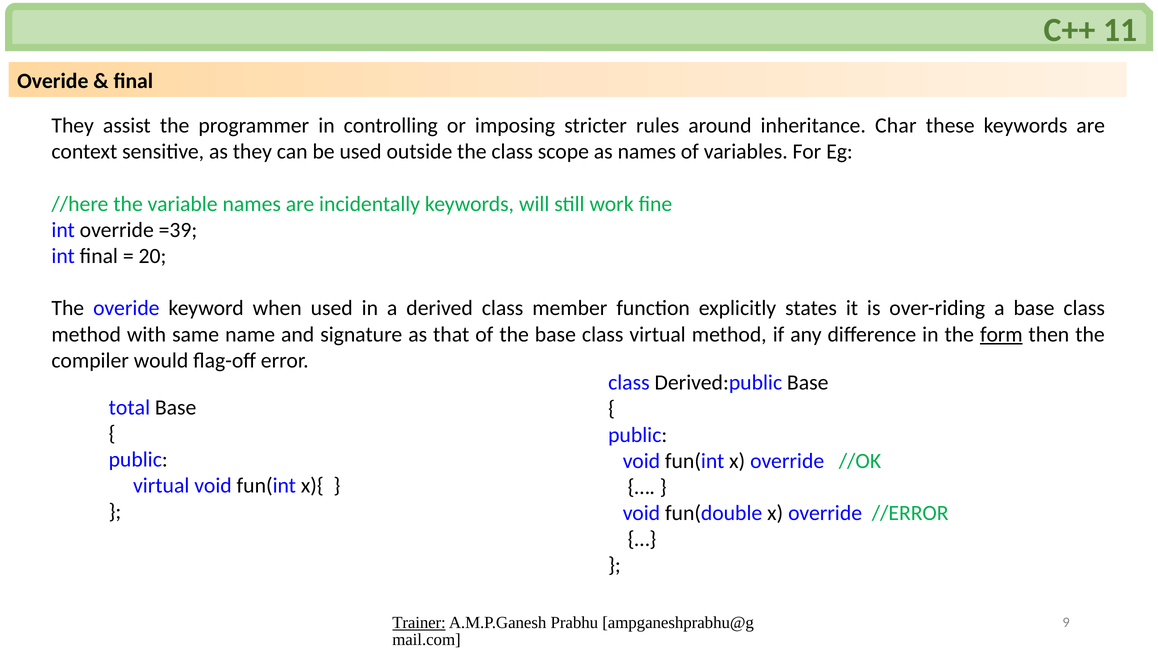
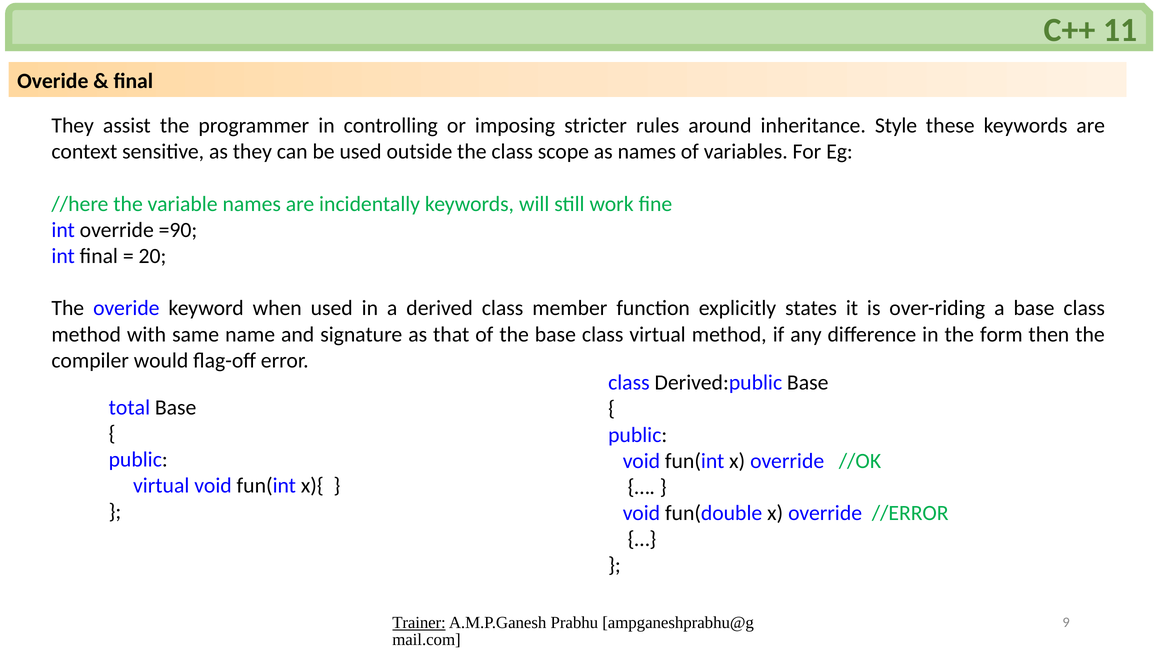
Char: Char -> Style (896, 126)
=39: =39 -> =90 (178, 230)
form underline: present -> none (1001, 334)
